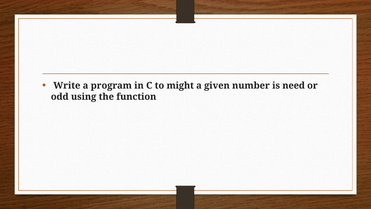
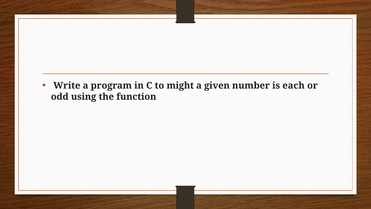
need: need -> each (294, 85)
